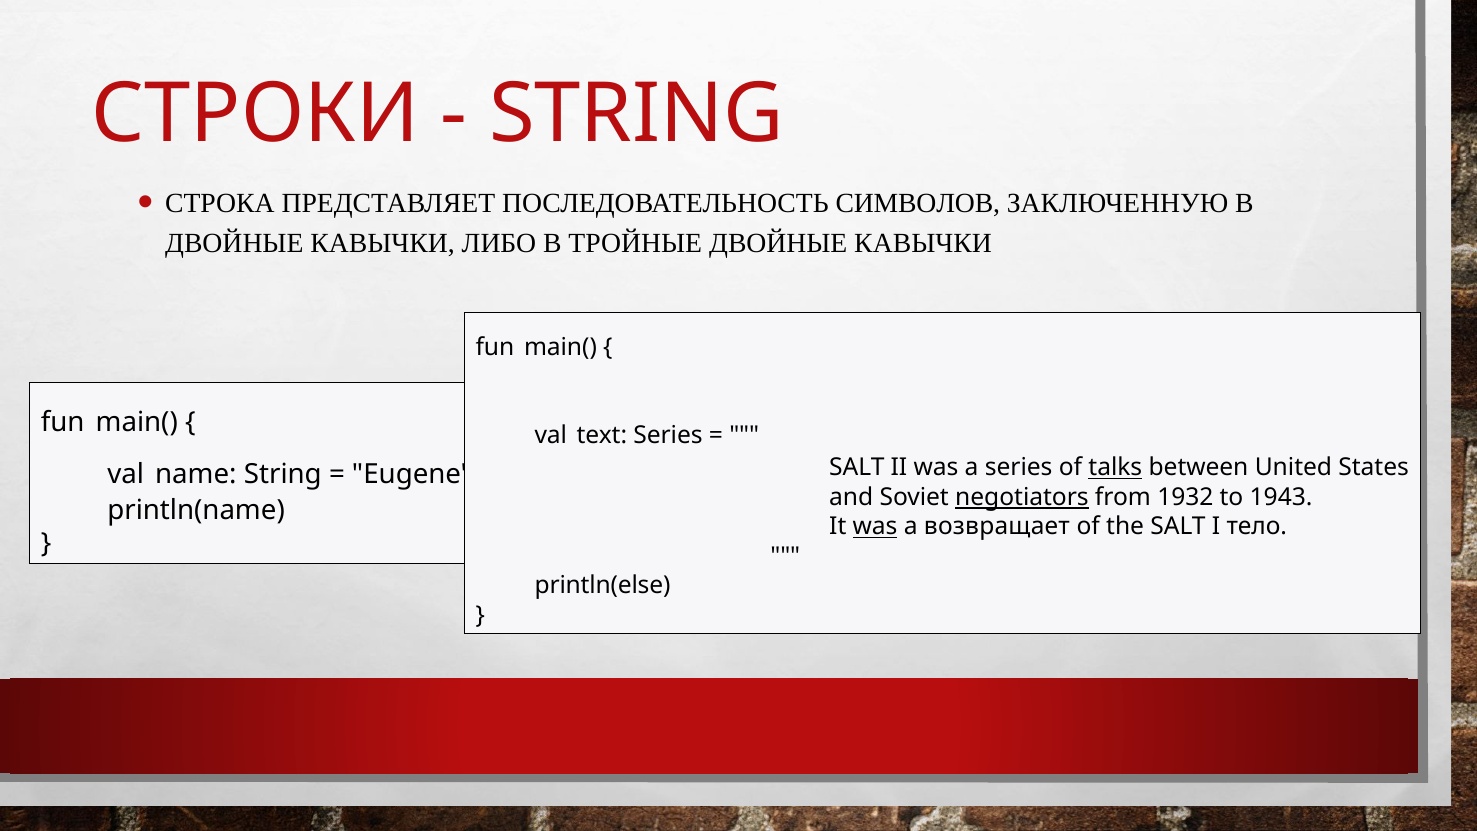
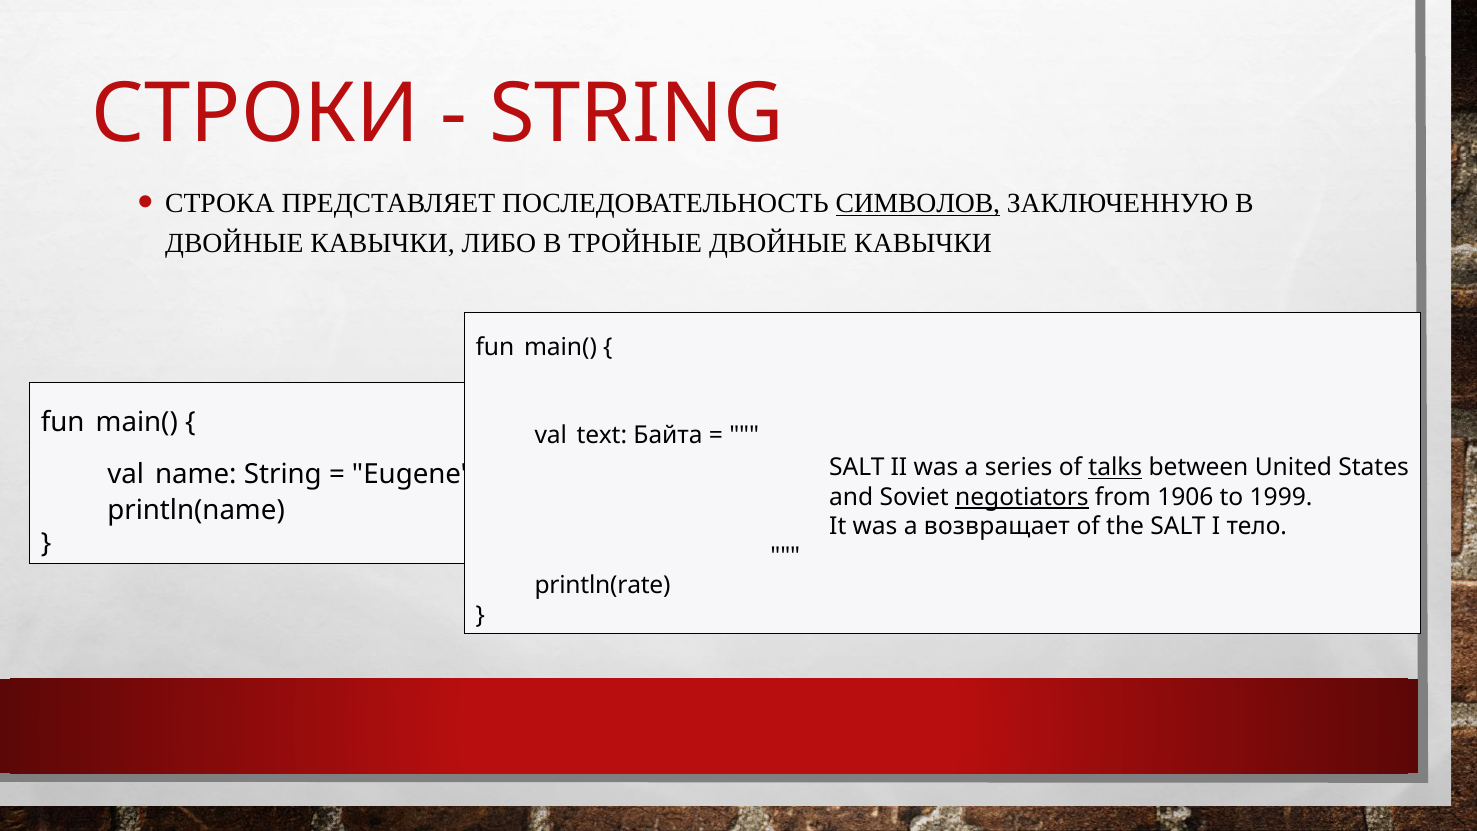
СИМВОЛОВ underline: none -> present (918, 203)
text Series: Series -> Байта (668, 436)
1932: 1932 -> 1906 (1185, 497)
1943: 1943 -> 1999 (1281, 497)
was underline: present -> none (875, 527)
println(else: println(else -> println(rate (603, 586)
